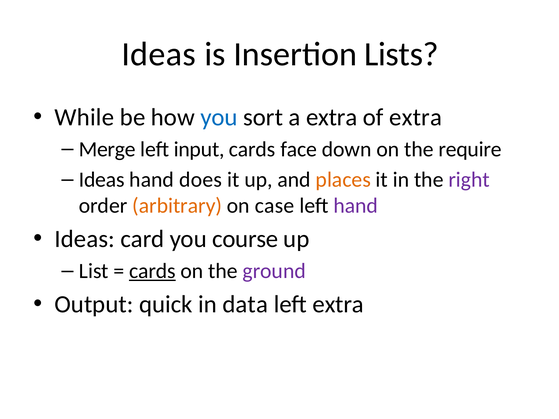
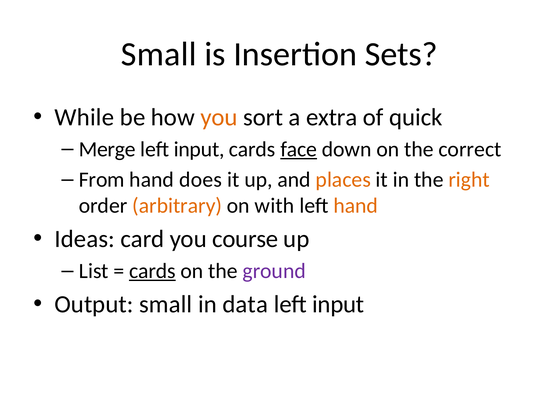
Ideas: Ideas -> Small (159, 54)
Lists: Lists -> Sets (401, 54)
you colour: blue -> orange (219, 117)
of extra: extra -> quick (416, 117)
face underline: none -> present (299, 149)
require: require -> correct (470, 149)
Ideas: Ideas -> From (102, 180)
right colour: purple -> orange (469, 180)
case: case -> with (275, 206)
hand colour: purple -> orange (356, 206)
Output quick: quick -> small (166, 304)
extra: extra -> input (338, 304)
